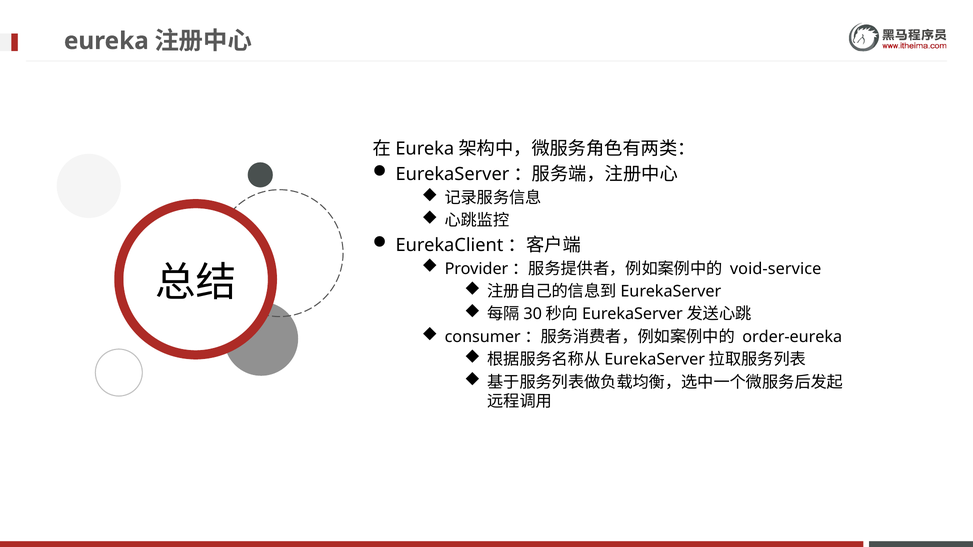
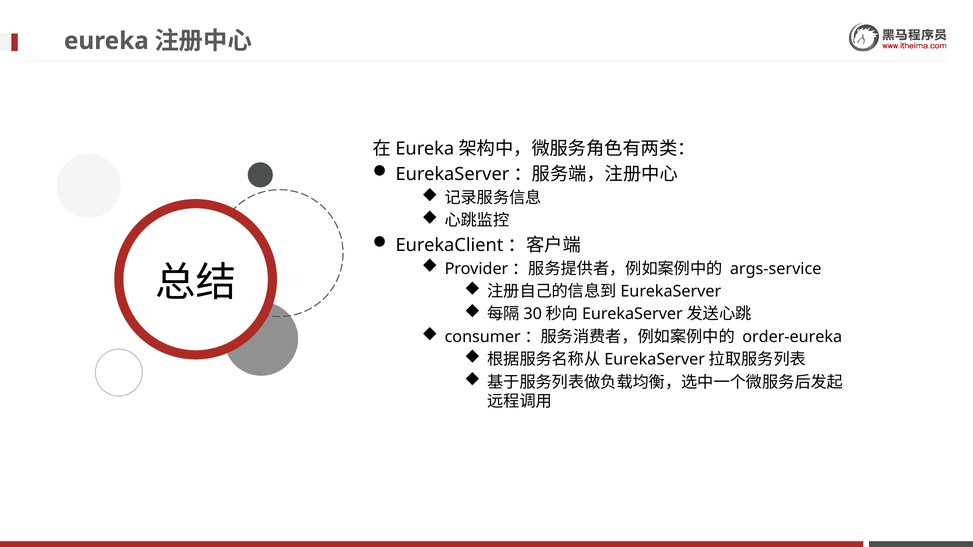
void-service: void-service -> args-service (776, 269)
